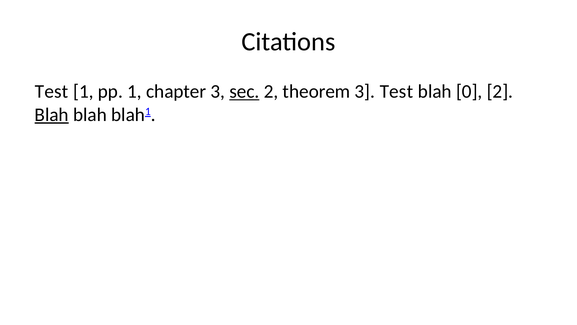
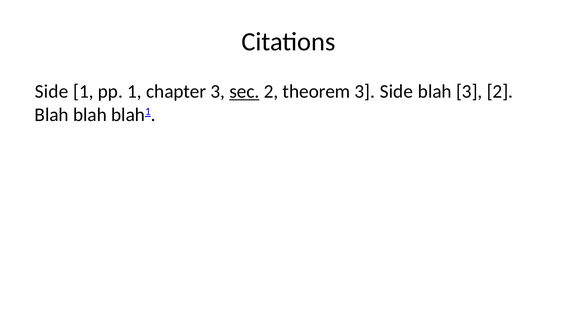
Test: Test -> Side (52, 92)
3 Test: Test -> Side (396, 92)
blah 0: 0 -> 3 (469, 92)
Blah underline: present -> none (52, 115)
